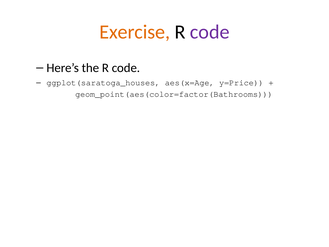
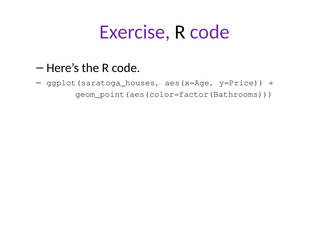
Exercise colour: orange -> purple (135, 32)
